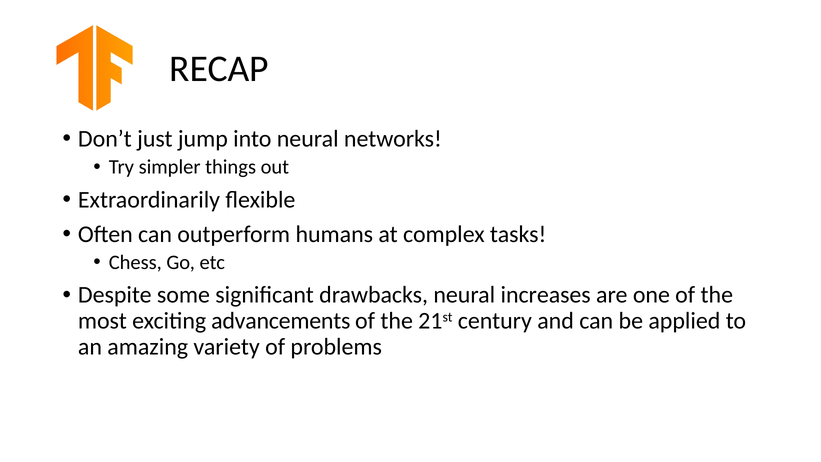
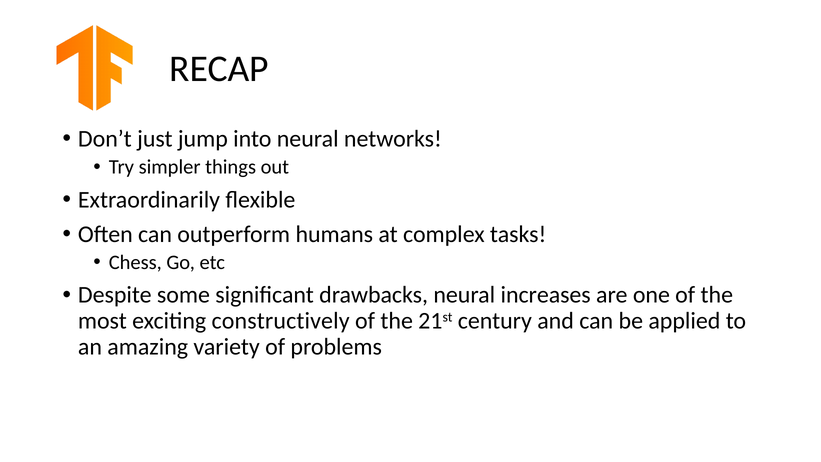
advancements: advancements -> constructively (281, 321)
